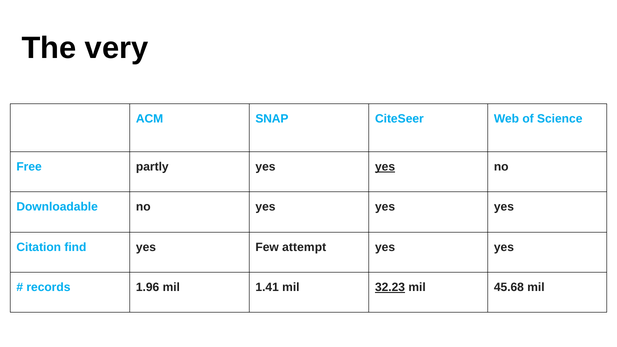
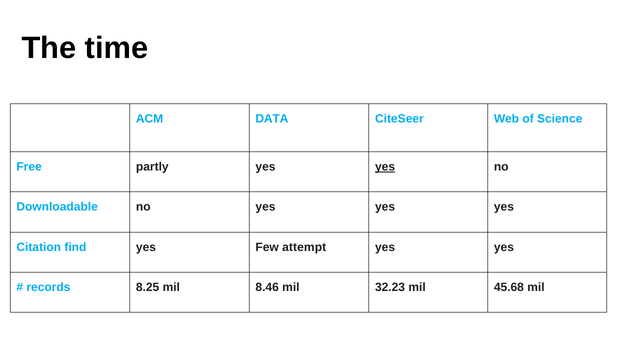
very: very -> time (117, 48)
SNAP: SNAP -> DATA (272, 119)
1.96: 1.96 -> 8.25 (148, 287)
1.41: 1.41 -> 8.46 (267, 287)
32.23 underline: present -> none (390, 287)
